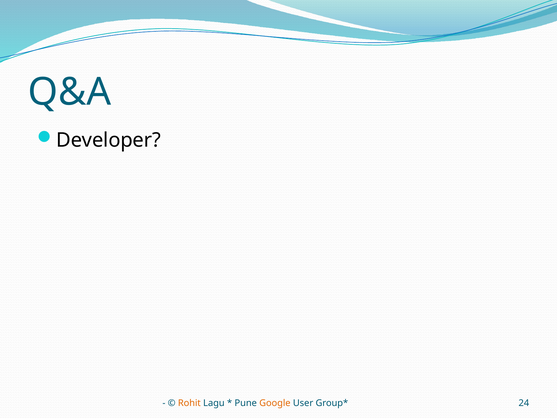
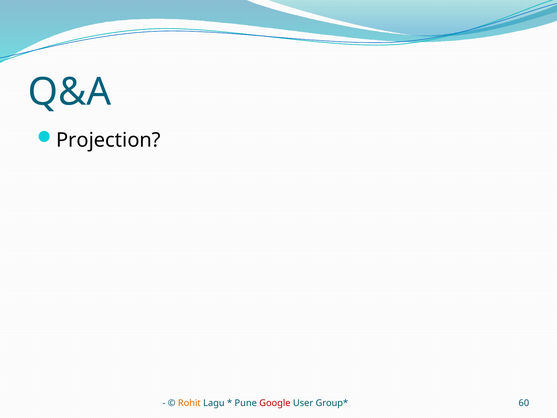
Developer: Developer -> Projection (108, 140)
Google colour: orange -> red (275, 403)
24: 24 -> 60 (524, 403)
